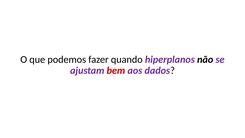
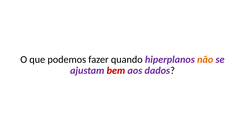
não colour: black -> orange (205, 60)
